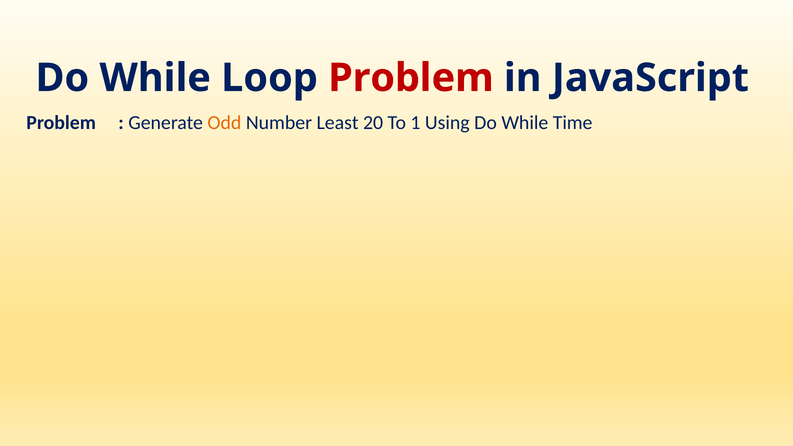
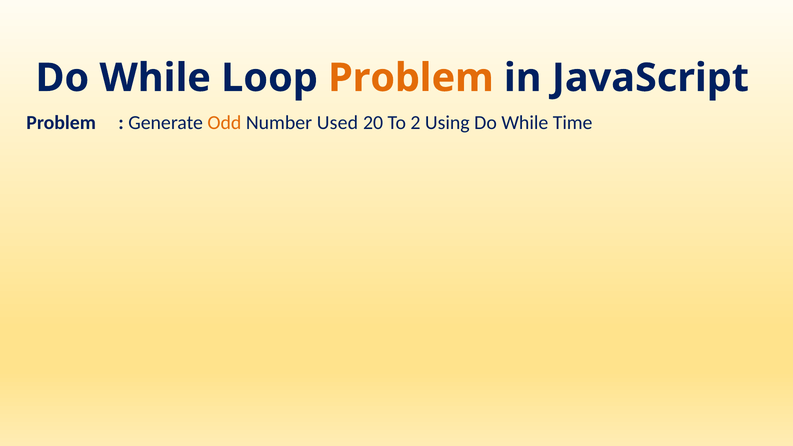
Problem colour: red -> orange (411, 78)
Least: Least -> Used (337, 123)
1: 1 -> 2 (415, 123)
